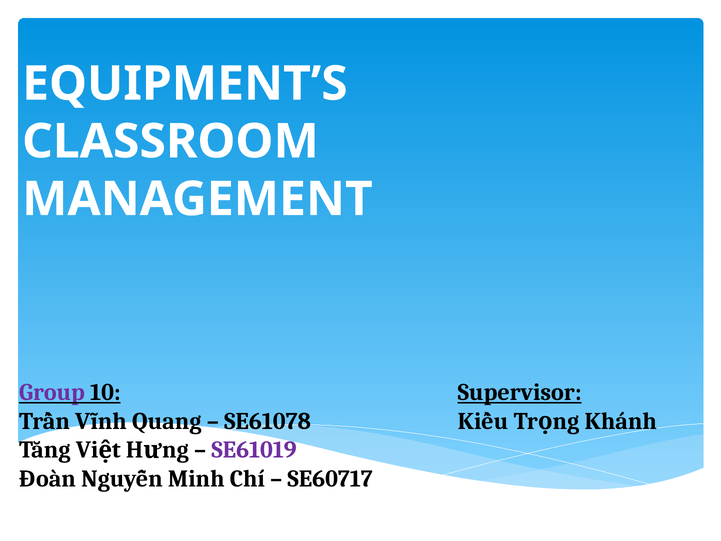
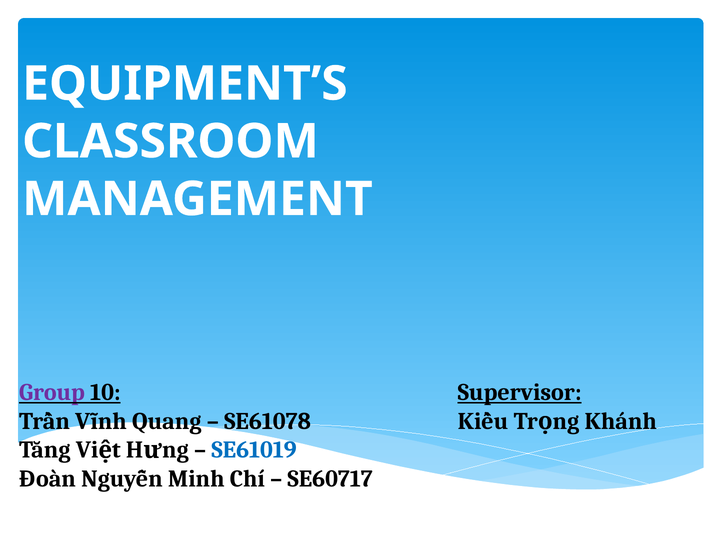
SE61019 colour: purple -> blue (254, 450)
